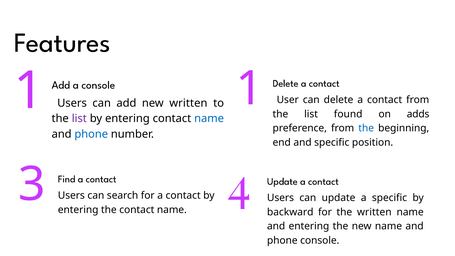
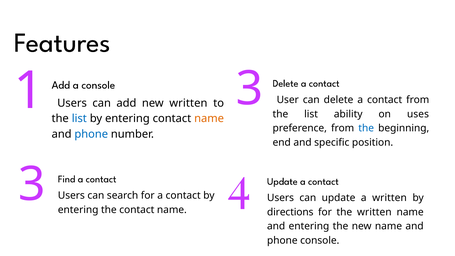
1 1: 1 -> 3 (249, 89)
found: found -> ability (348, 114)
adds: adds -> uses (418, 114)
list colour: purple -> blue (79, 119)
name colour: blue -> orange (209, 119)
a specific: specific -> written (389, 198)
backward: backward -> directions (290, 212)
